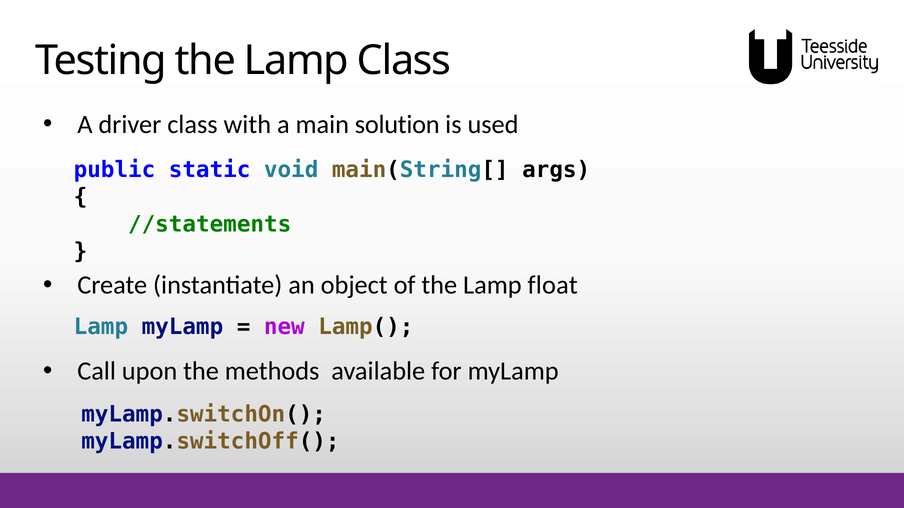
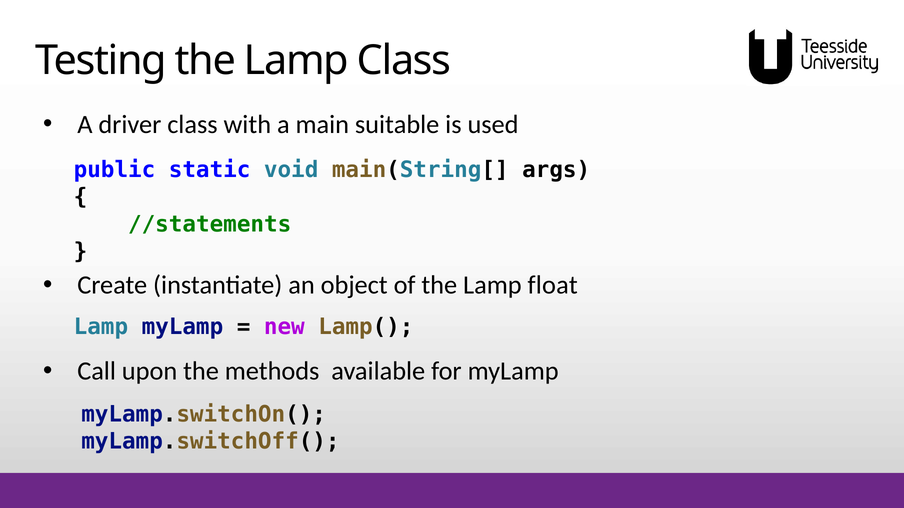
solution: solution -> suitable (397, 125)
